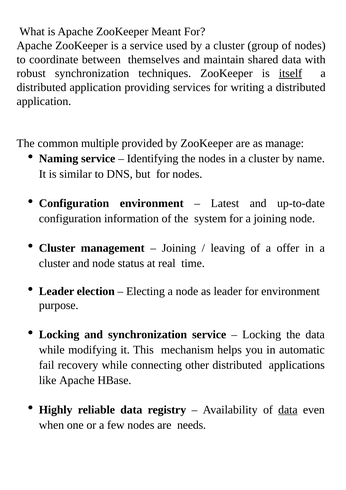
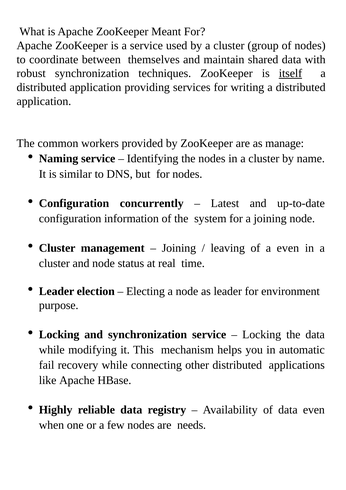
multiple: multiple -> workers (100, 143)
Configuration environment: environment -> concurrently (152, 203)
a offer: offer -> even (288, 248)
data underline: present -> none (288, 410)
